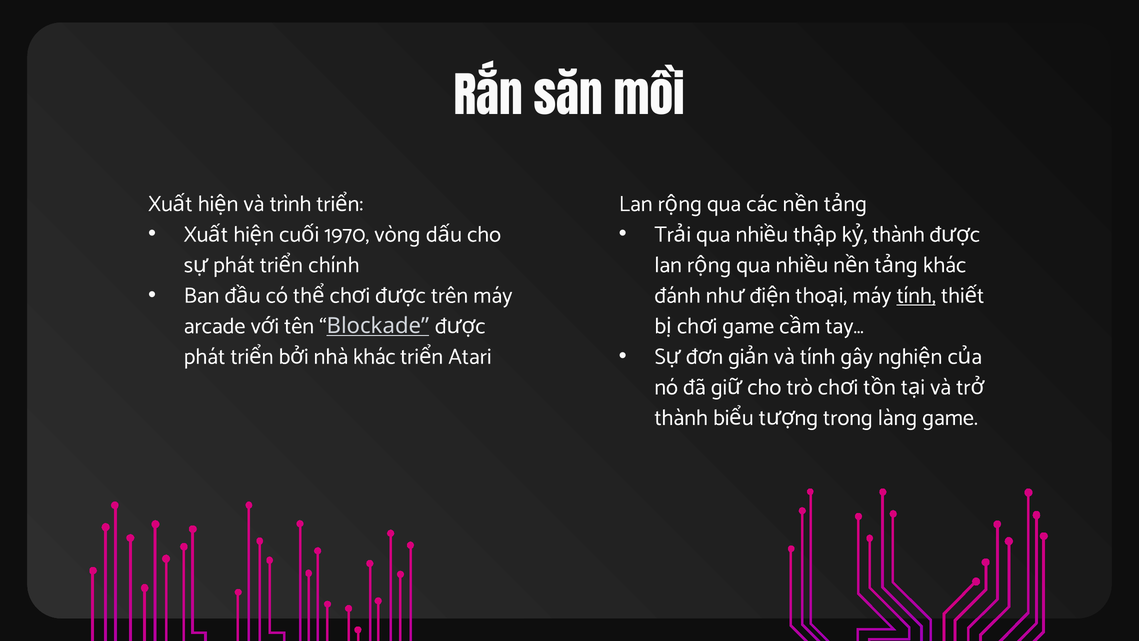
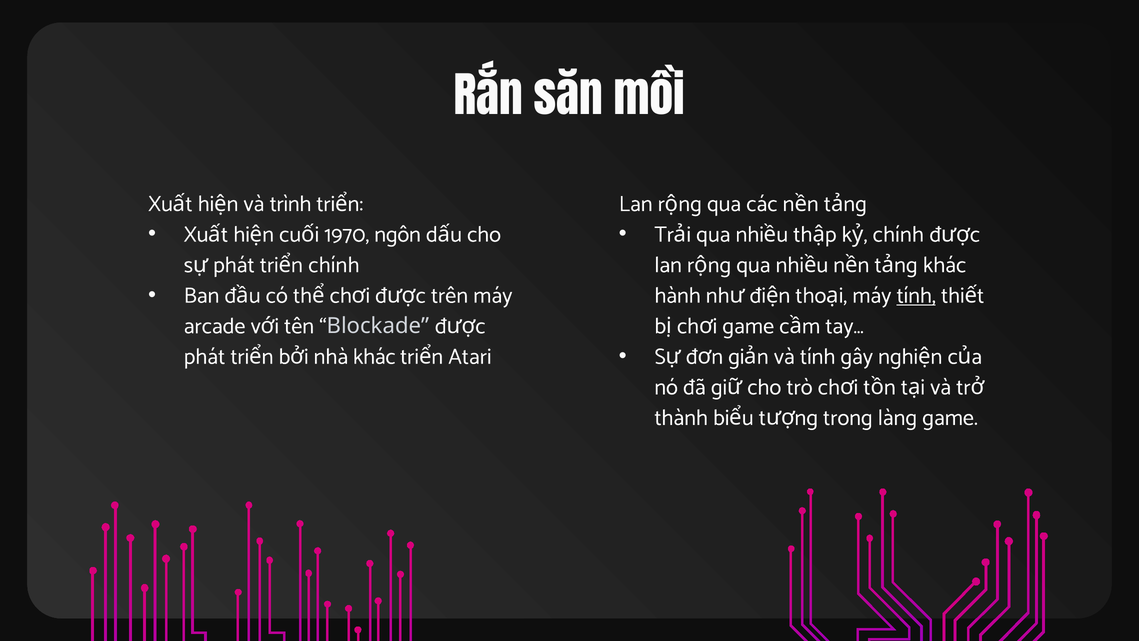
vòng: vòng -> ngôn (398, 234)
thành: thành -> chính (898, 234)
đánh: đánh -> hành (678, 295)
Blockade underline: present -> none (378, 326)
